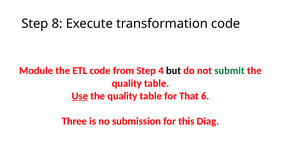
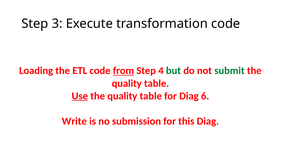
8: 8 -> 3 (57, 24)
Module: Module -> Loading (36, 71)
from underline: none -> present (124, 71)
but colour: black -> green (173, 71)
for That: That -> Diag (189, 96)
Three: Three -> Write (74, 121)
